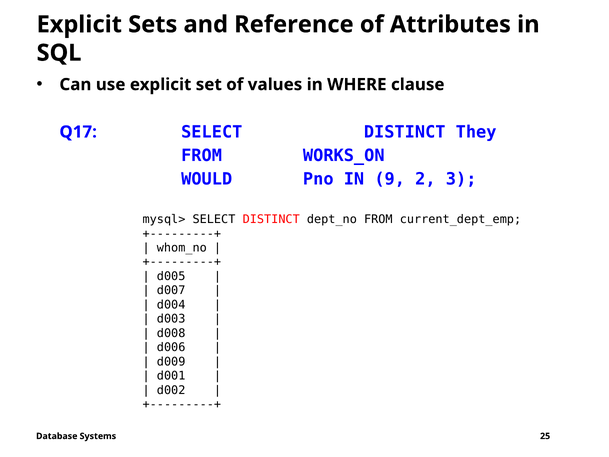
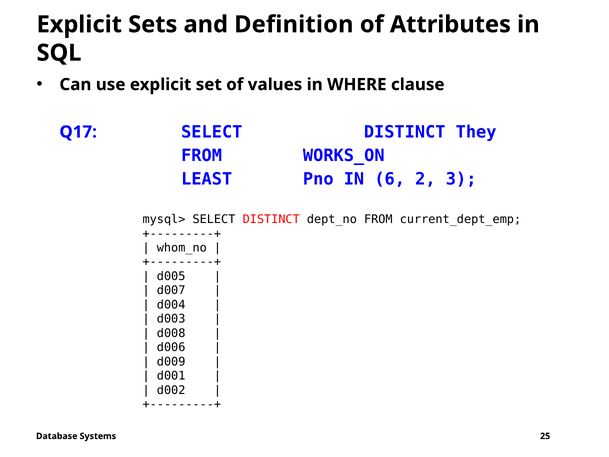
Reference: Reference -> Definition (294, 24)
WOULD: WOULD -> LEAST (207, 179)
9: 9 -> 6 (390, 179)
